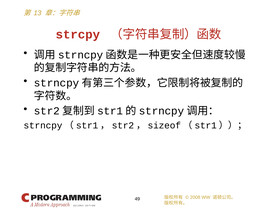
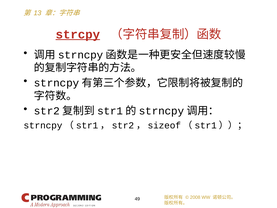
strcpy underline: none -> present (78, 34)
